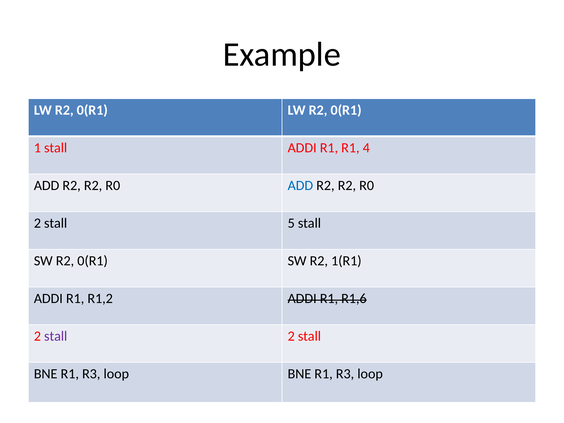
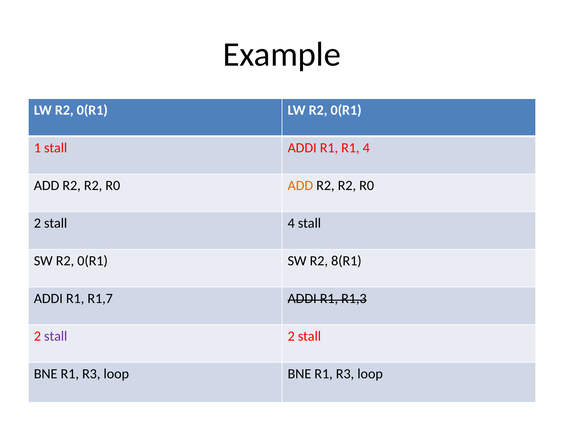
ADD colour: blue -> orange (300, 186)
stall 5: 5 -> 4 (291, 223)
1(R1: 1(R1 -> 8(R1 (346, 261)
R1,2: R1,2 -> R1,7 (100, 299)
R1,6: R1,6 -> R1,3 (354, 299)
